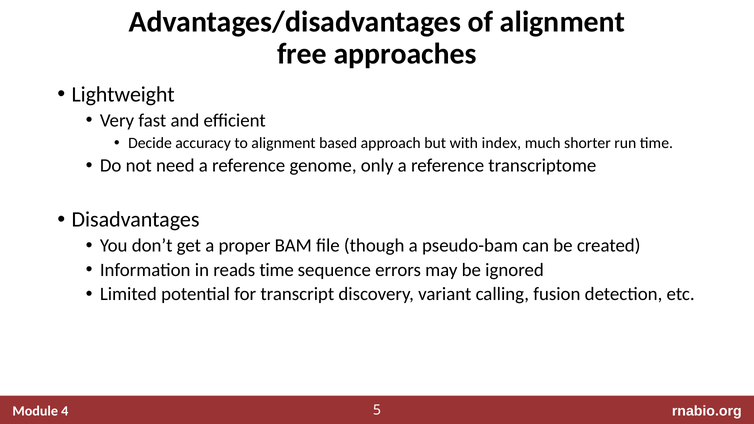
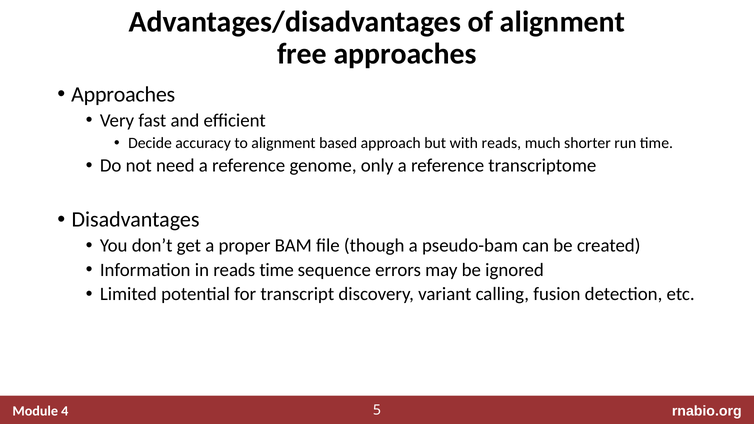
Lightweight: Lightweight -> Approaches (123, 94)
with index: index -> reads (501, 143)
